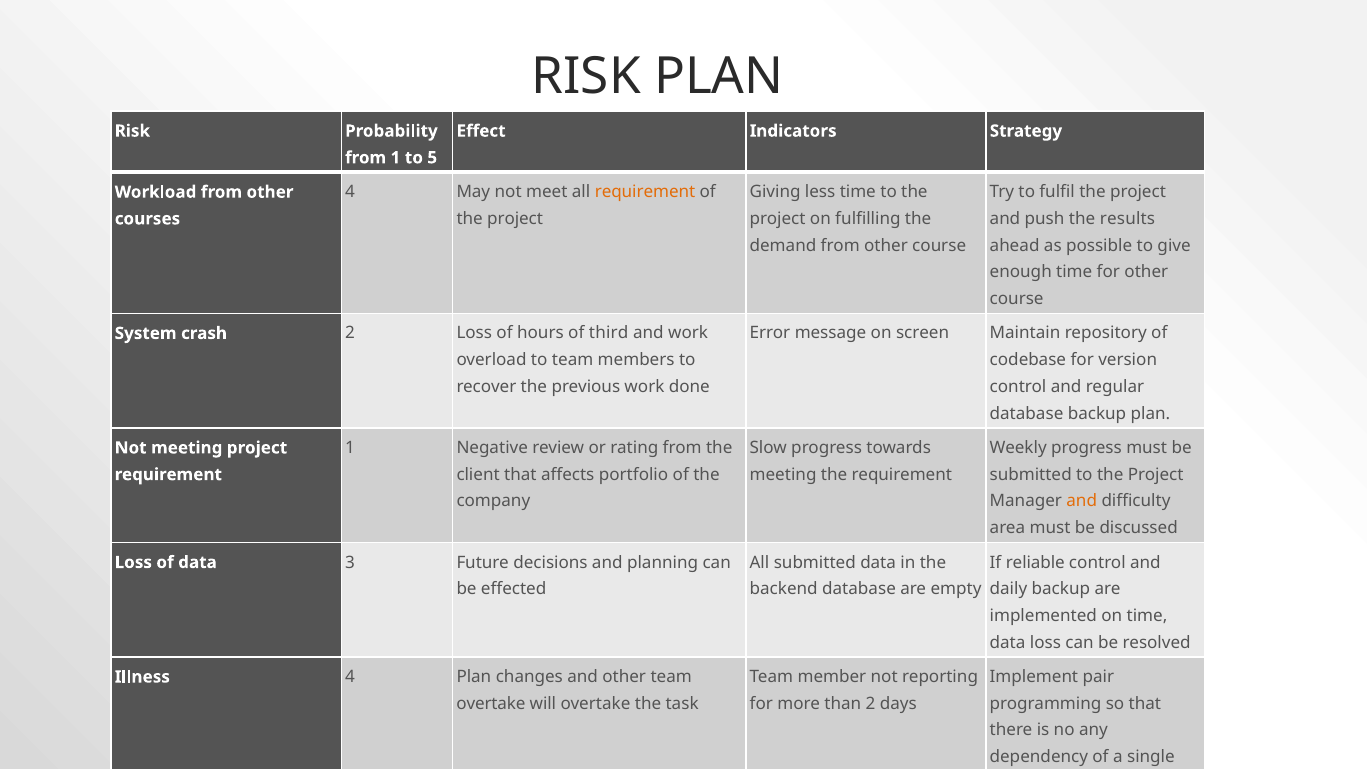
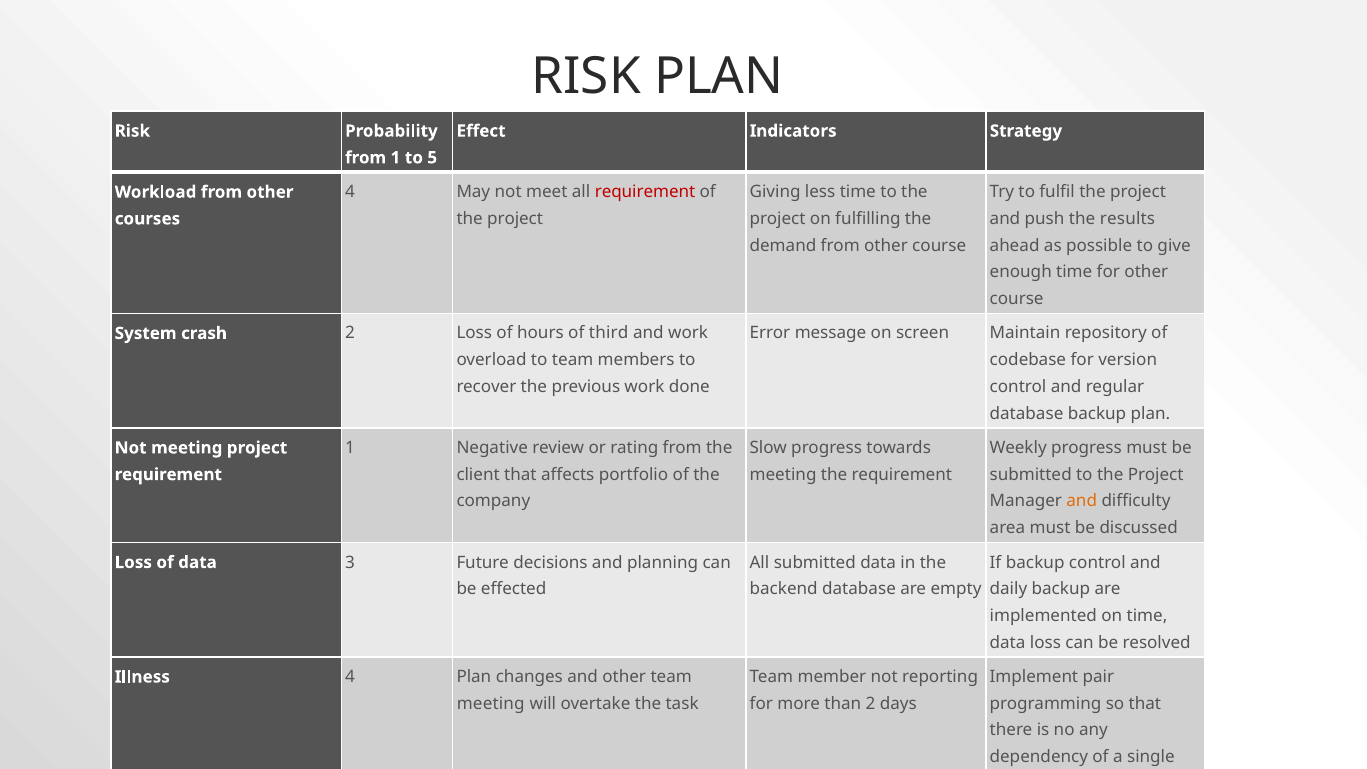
requirement colour: orange -> red (645, 192)
If reliable: reliable -> backup (1035, 562)
overtake: overtake -> meeting (491, 704)
